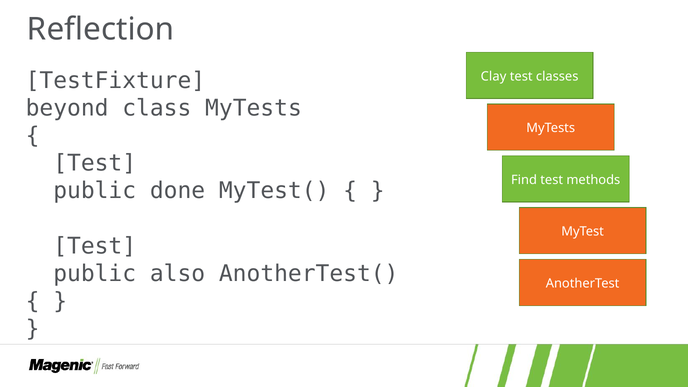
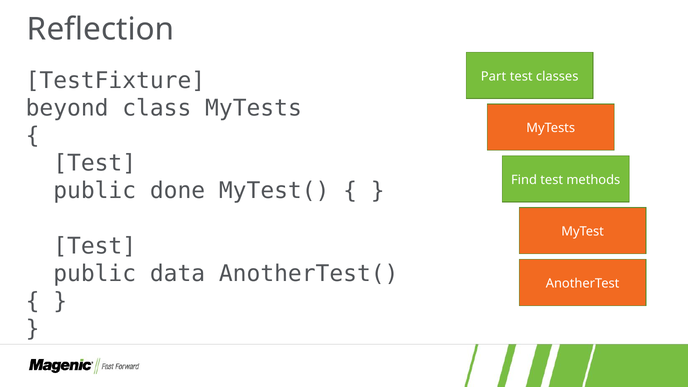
Clay: Clay -> Part (494, 76)
also: also -> data (178, 274)
